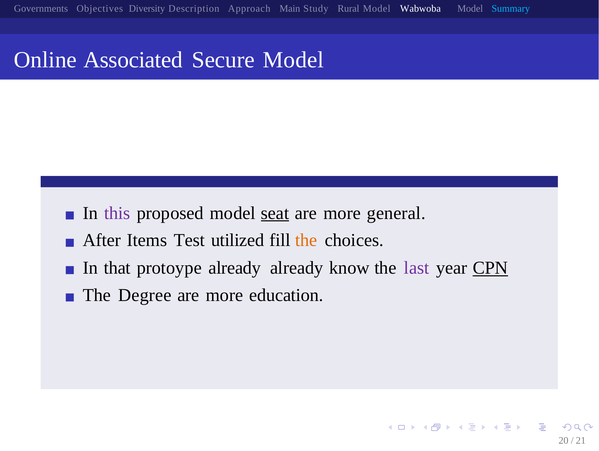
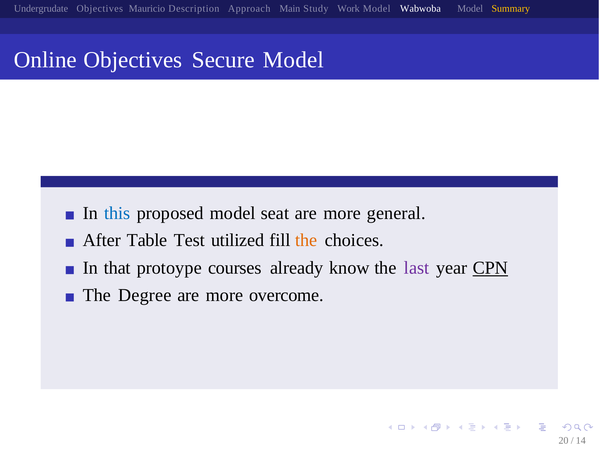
Governments: Governments -> Undergrudate (41, 8)
Diversity: Diversity -> Mauricio (147, 8)
Rural: Rural -> Work (349, 8)
Summary colour: light blue -> yellow (511, 8)
Online Associated: Associated -> Objectives (133, 60)
this colour: purple -> blue (117, 213)
seat underline: present -> none (275, 213)
Items: Items -> Table (147, 240)
protoype already: already -> courses (235, 268)
education: education -> overcome (286, 295)
21: 21 -> 14 (581, 440)
